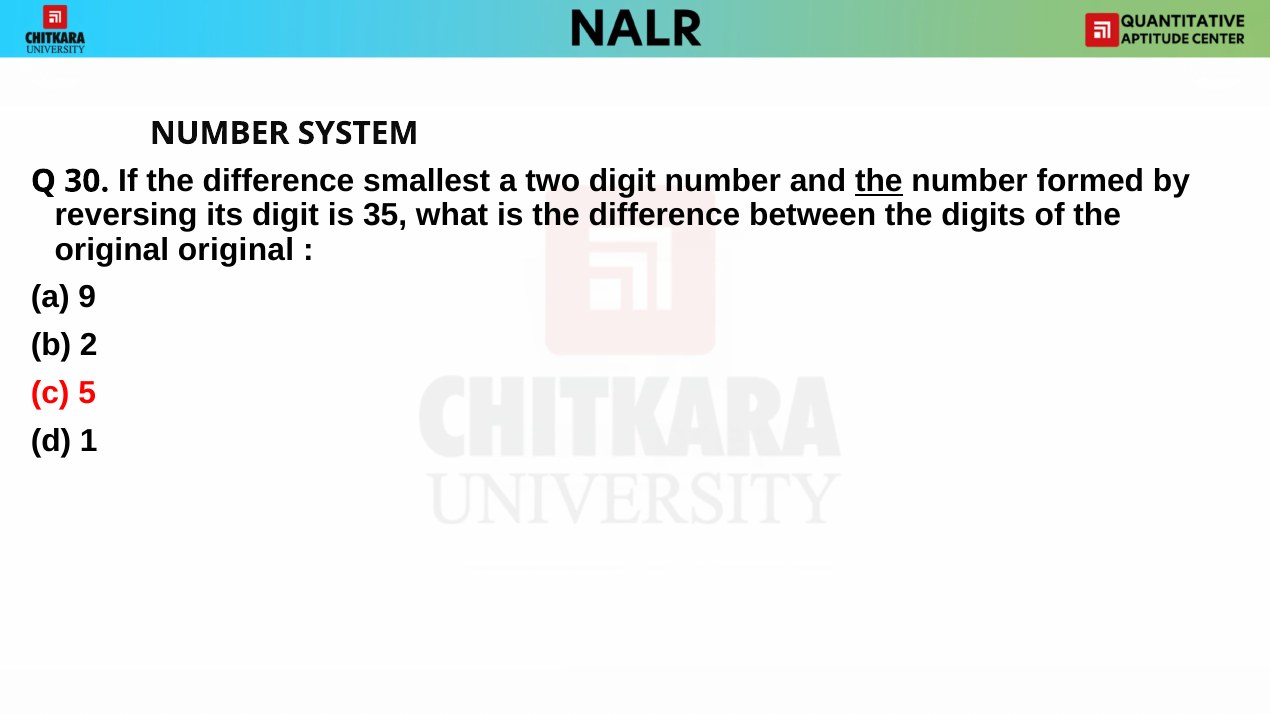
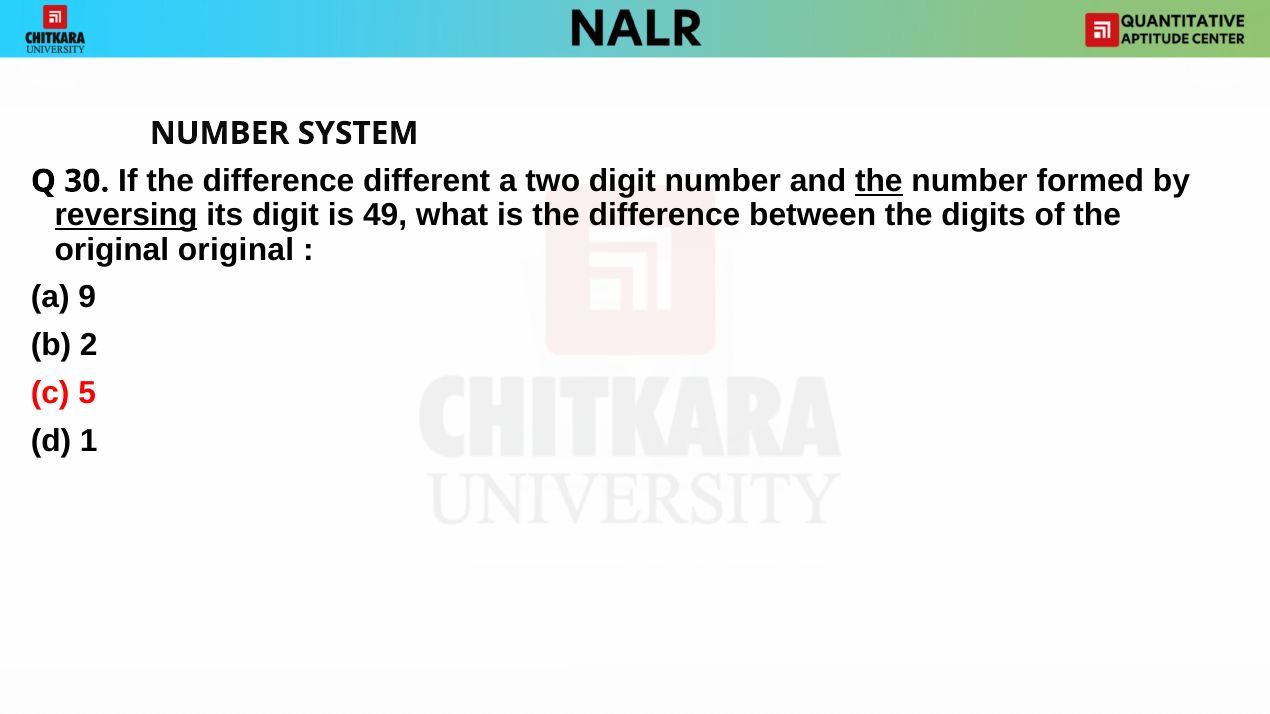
smallest: smallest -> different (427, 181)
reversing underline: none -> present (126, 215)
35: 35 -> 49 (385, 215)
